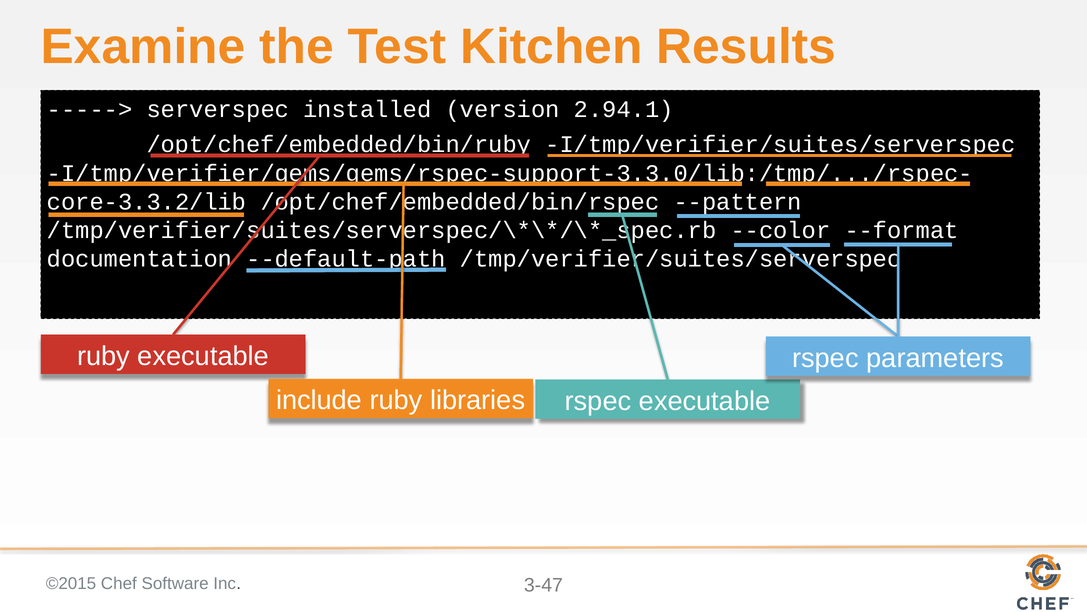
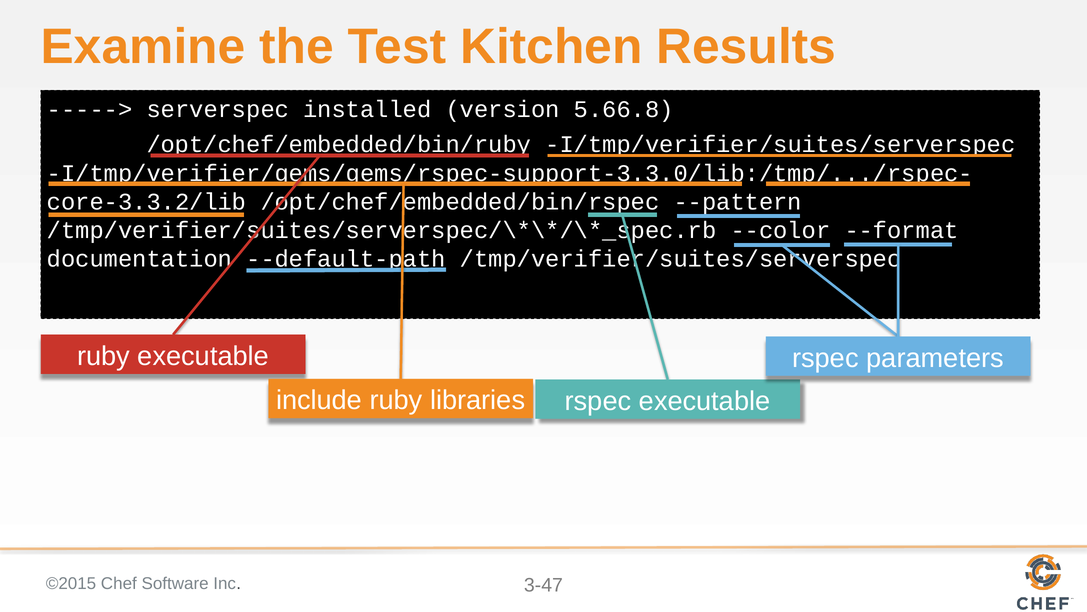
2.94.1: 2.94.1 -> 5.66.8 (624, 109)
